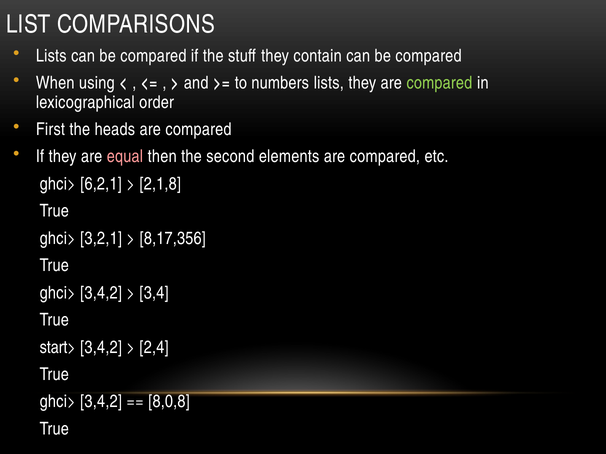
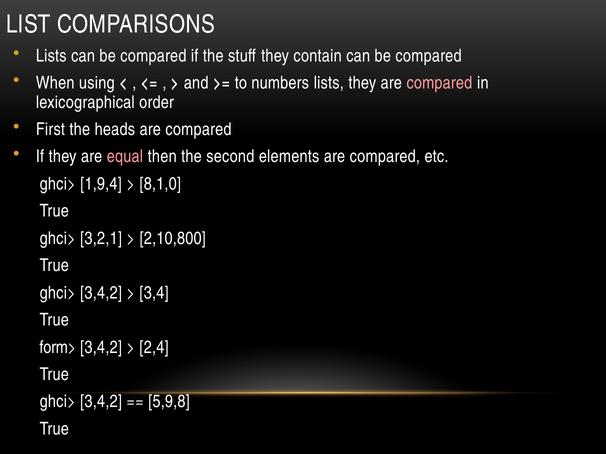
compared colour: light green -> pink (439, 83)
6,2,1: 6,2,1 -> 1,9,4 (101, 184)
2,1,8: 2,1,8 -> 8,1,0 (160, 184)
8,17,356: 8,17,356 -> 2,10,800 (173, 239)
start>: start> -> form> (58, 348)
8,0,8: 8,0,8 -> 5,9,8 (169, 402)
